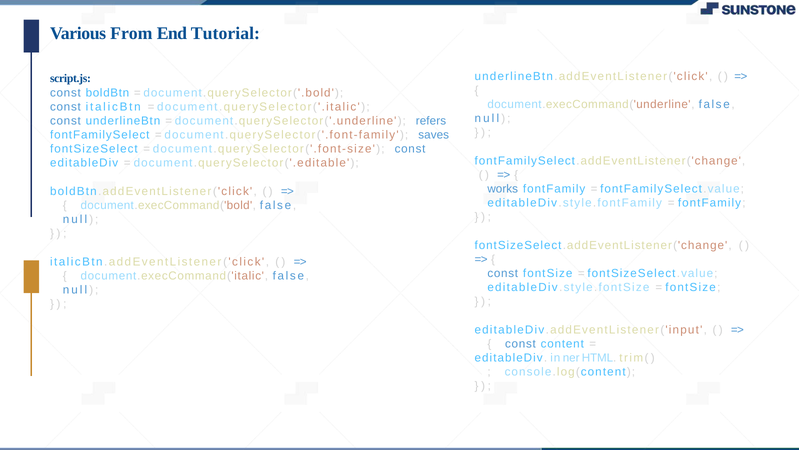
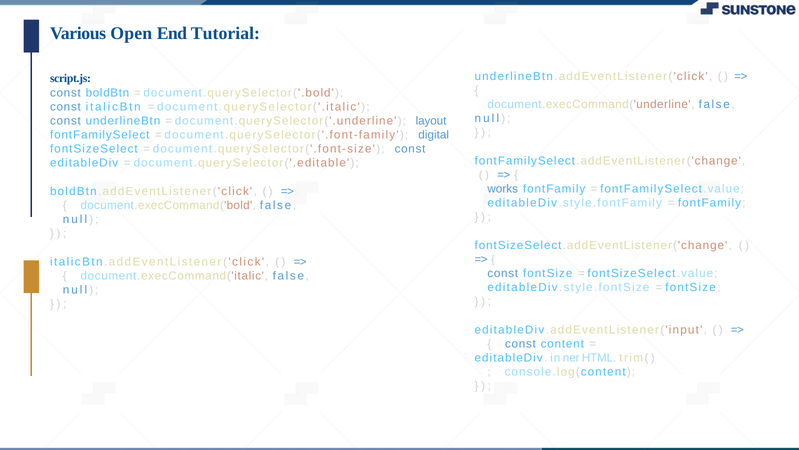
From: From -> Open (131, 33)
refers: refers -> layout (431, 121)
saves: saves -> digital (434, 135)
